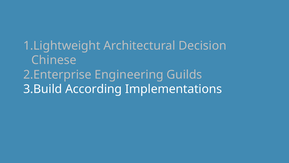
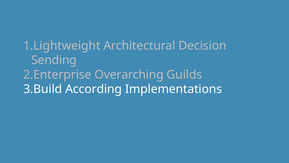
Chinese: Chinese -> Sending (54, 60)
Engineering: Engineering -> Overarching (129, 74)
